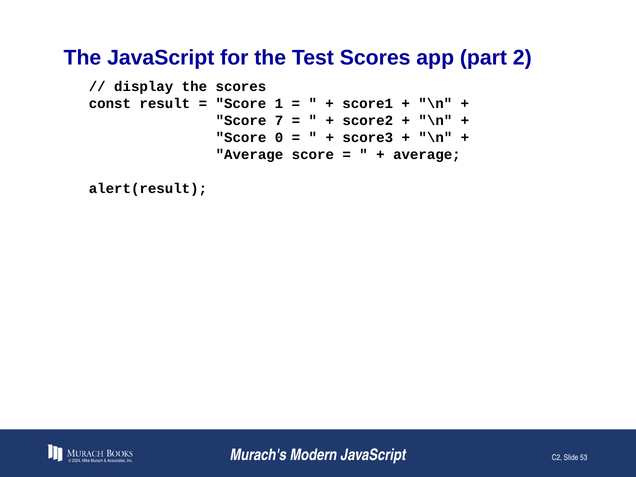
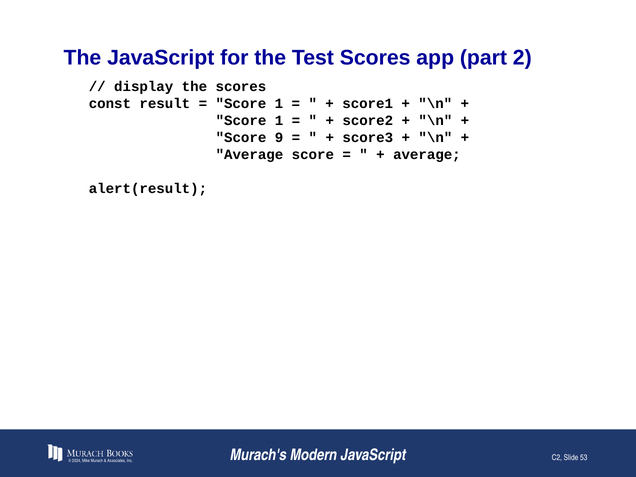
7: 7 -> 1 (279, 121)
0: 0 -> 9 (279, 138)
